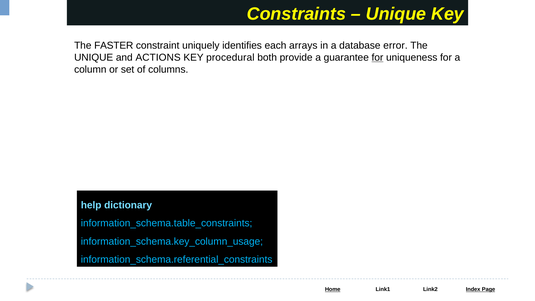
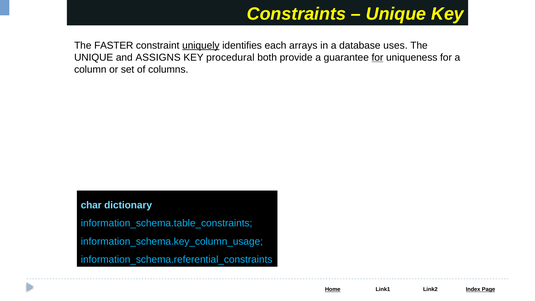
uniquely underline: none -> present (201, 45)
error: error -> uses (395, 45)
ACTIONS: ACTIONS -> ASSIGNS (158, 57)
help: help -> char (91, 205)
